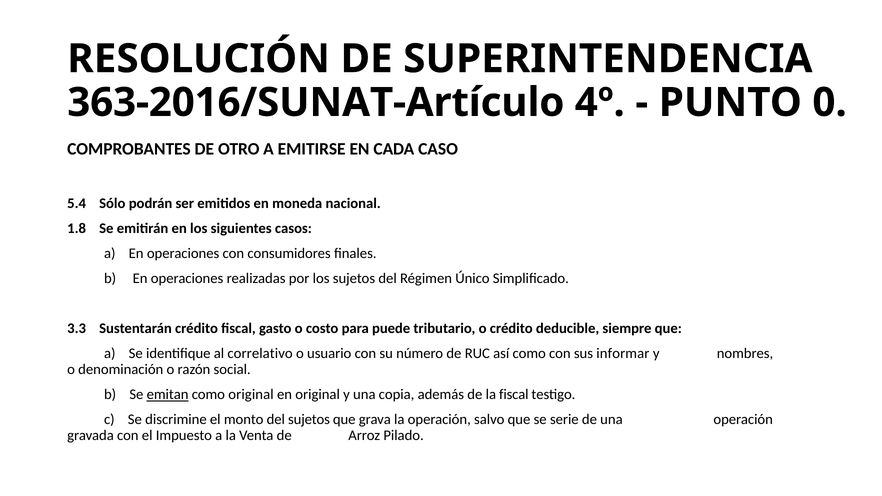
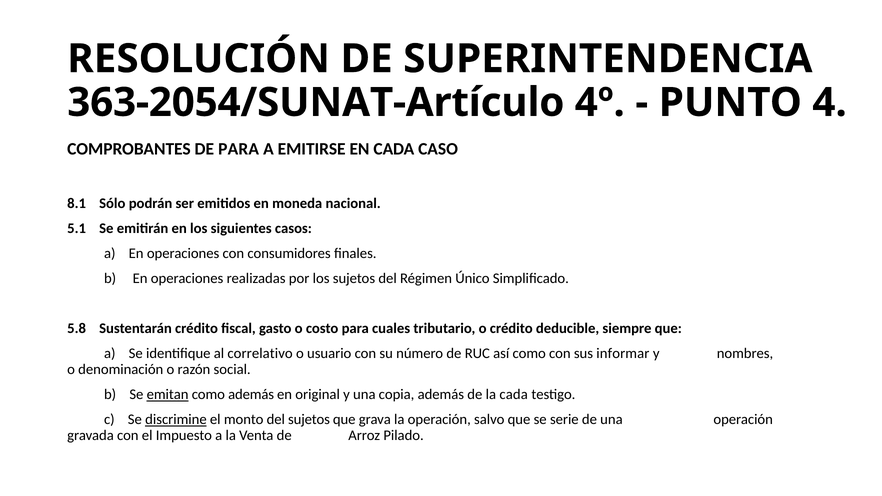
363-2016/SUNAT-Artículo: 363-2016/SUNAT-Artículo -> 363-2054/SUNAT-Artículo (316, 103)
0: 0 -> 4 (830, 103)
DE OTRO: OTRO -> PARA (239, 149)
5.4: 5.4 -> 8.1 (77, 203)
1.8: 1.8 -> 5.1 (77, 228)
3.3: 3.3 -> 5.8 (77, 329)
puede: puede -> cuales (391, 329)
como original: original -> además (251, 395)
la fiscal: fiscal -> cada (514, 395)
discrimine underline: none -> present (176, 420)
